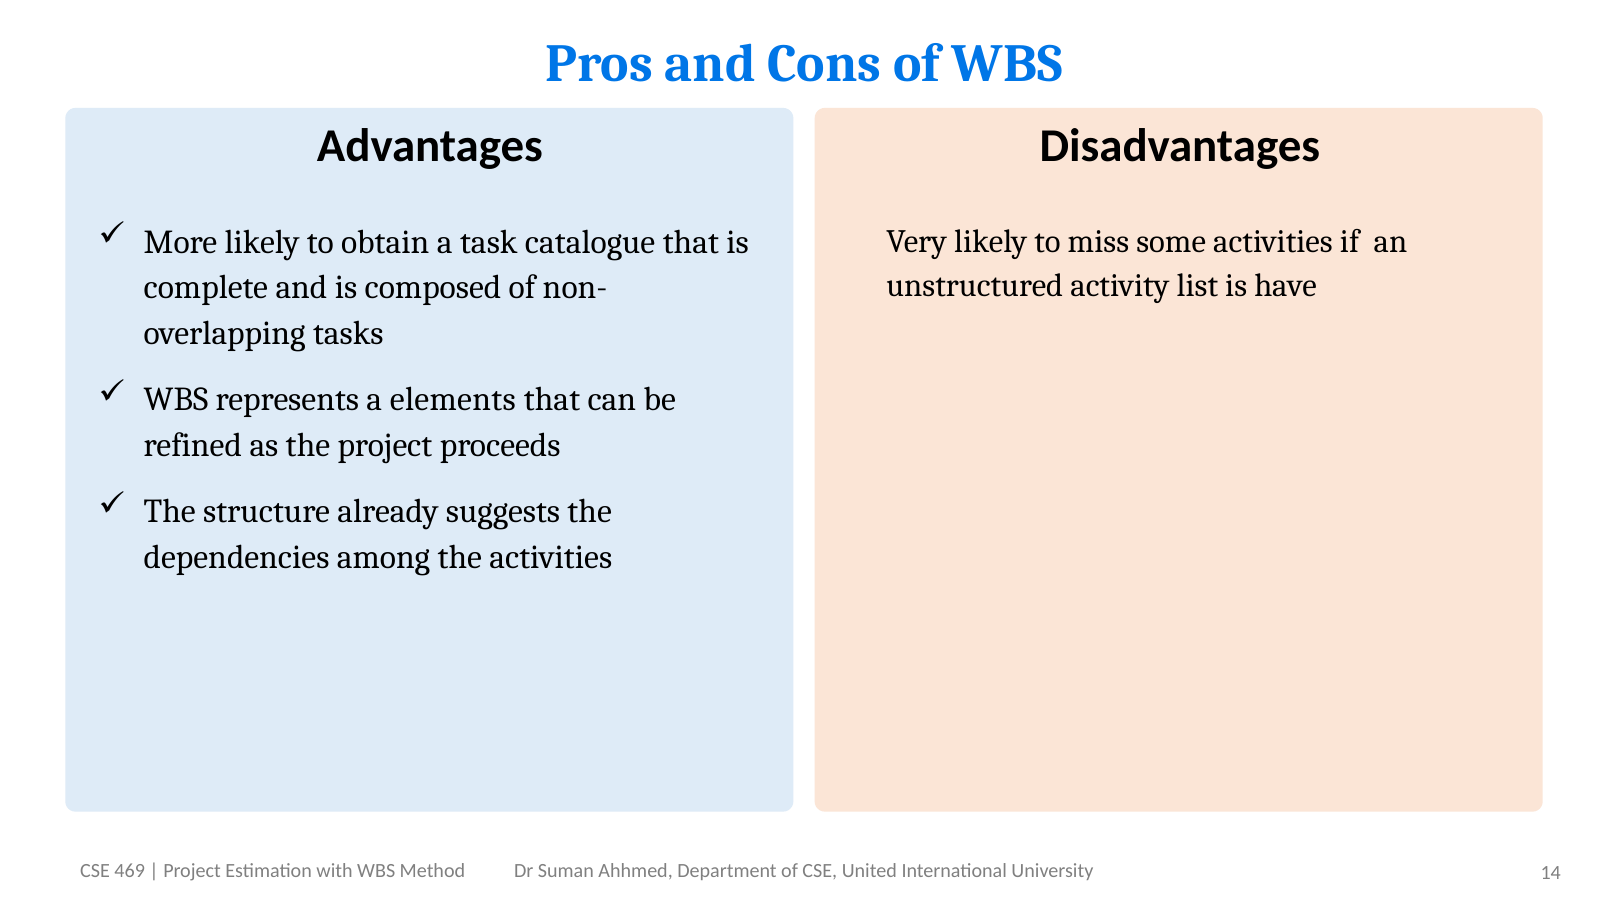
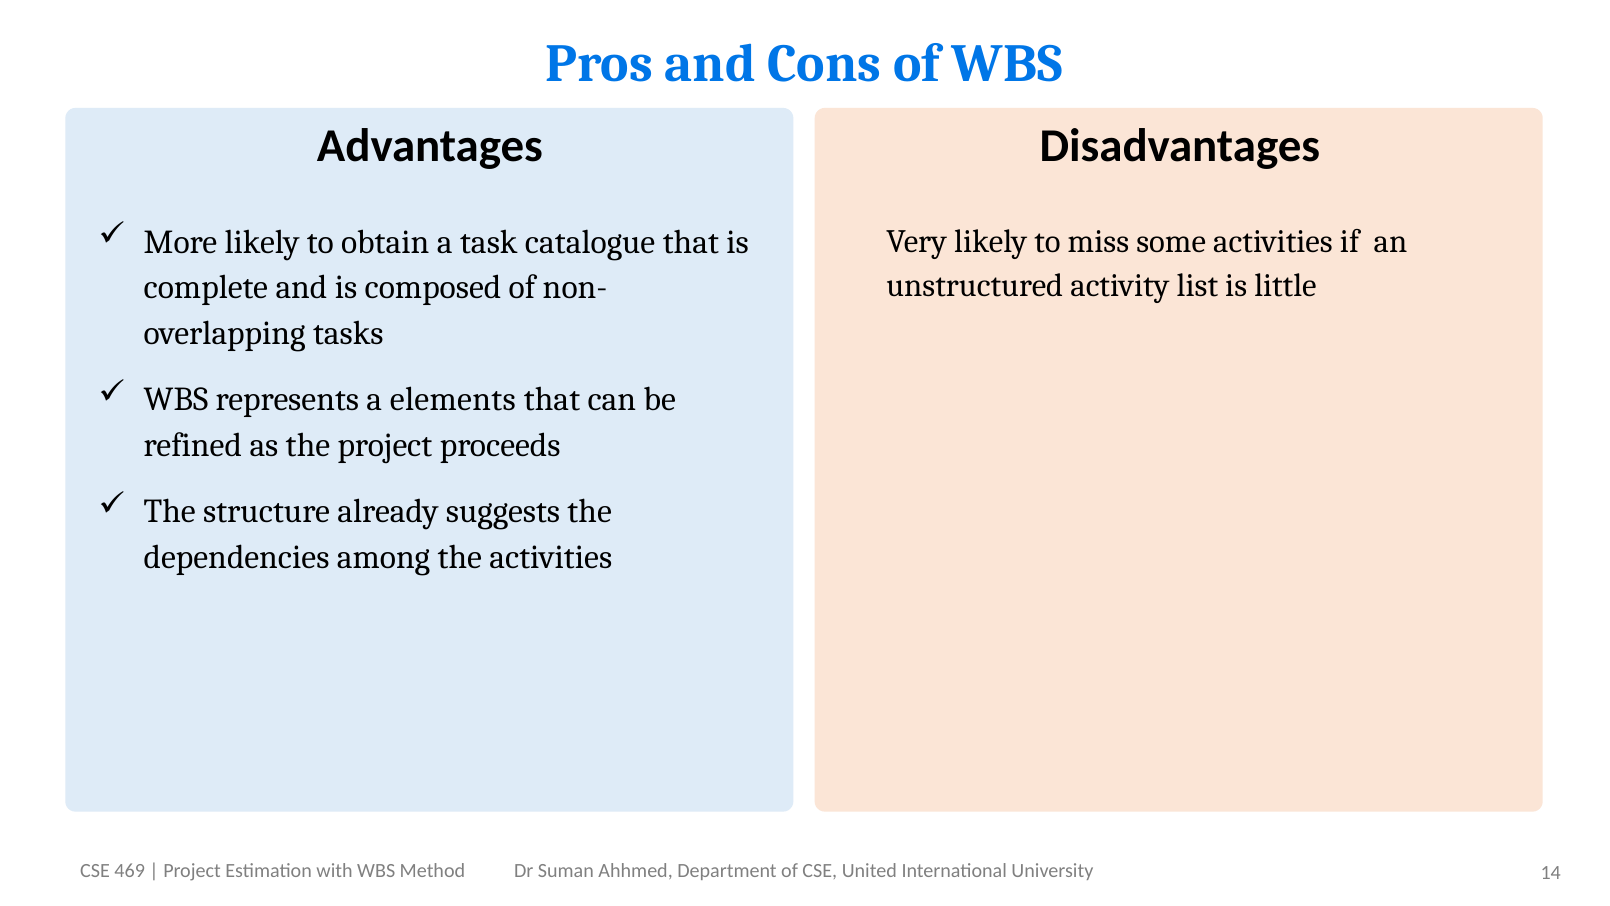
have: have -> little (1285, 286)
